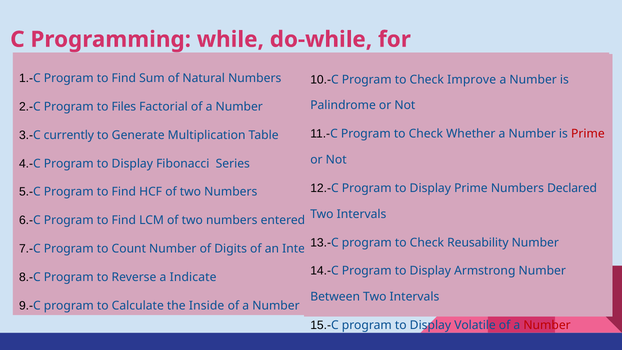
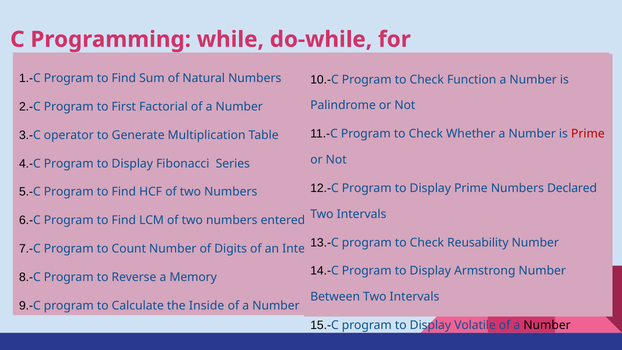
Improve: Improve -> Function (472, 80)
Files: Files -> First (124, 107)
currently: currently -> operator (69, 135)
Indicate: Indicate -> Memory (193, 277)
Number colour: red -> black (547, 325)
